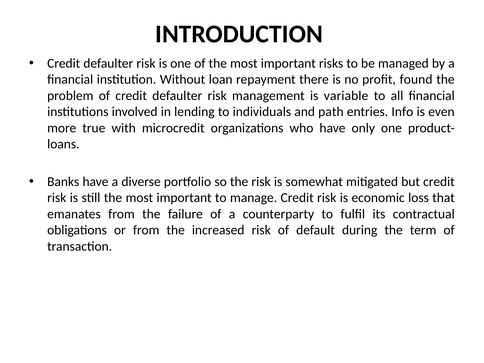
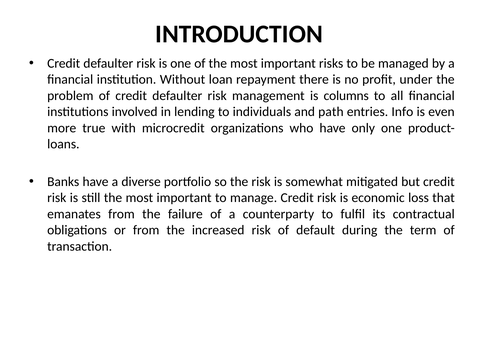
found: found -> under (416, 79)
variable: variable -> columns (346, 96)
